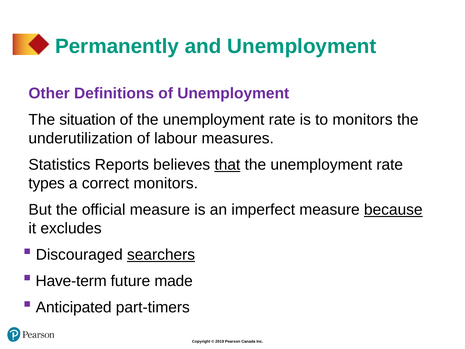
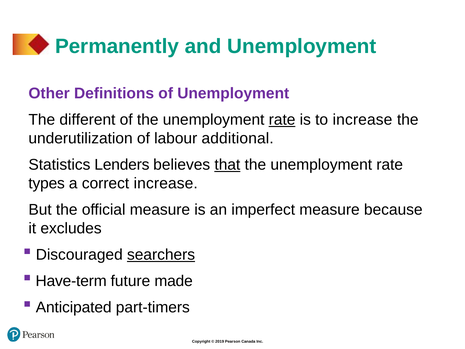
situation: situation -> different (87, 120)
rate underline: none -> present (282, 120)
to monitors: monitors -> increase (362, 120)
measures: measures -> additional (238, 138)
Reports: Reports -> Lenders (122, 165)
correct monitors: monitors -> increase (166, 183)
because underline: present -> none (393, 210)
